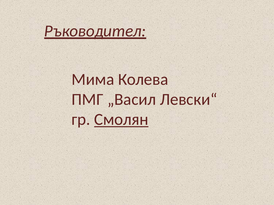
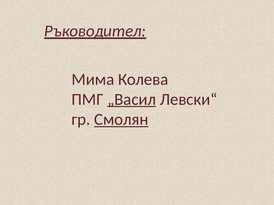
„Васил underline: none -> present (132, 100)
